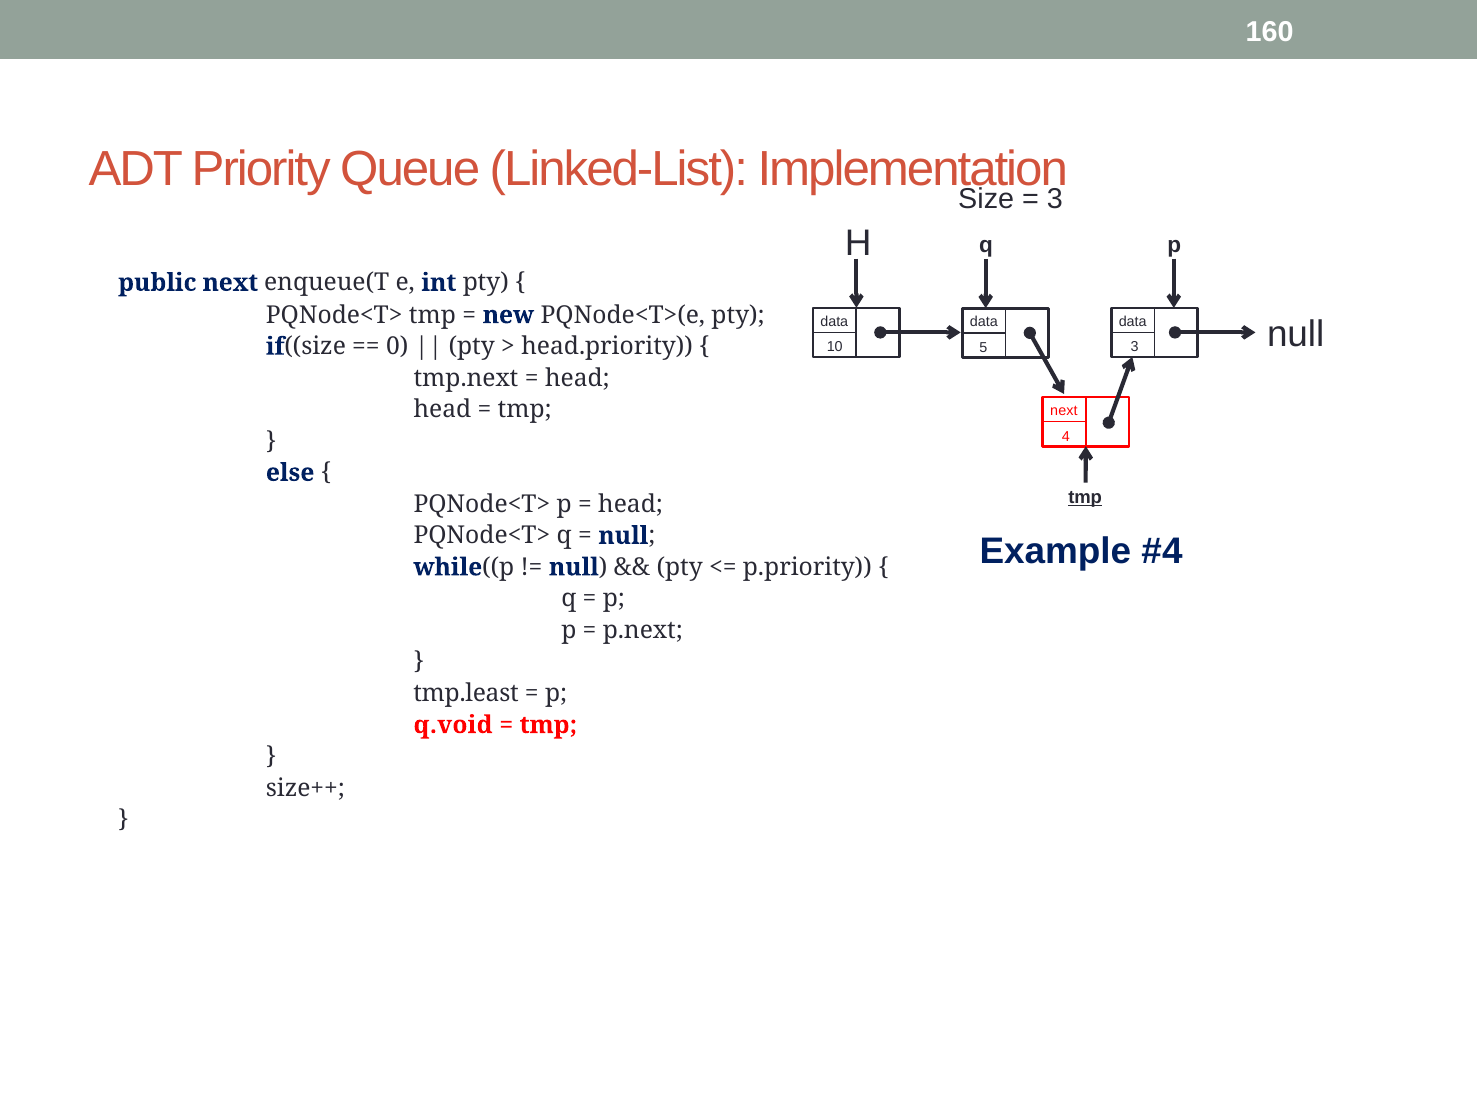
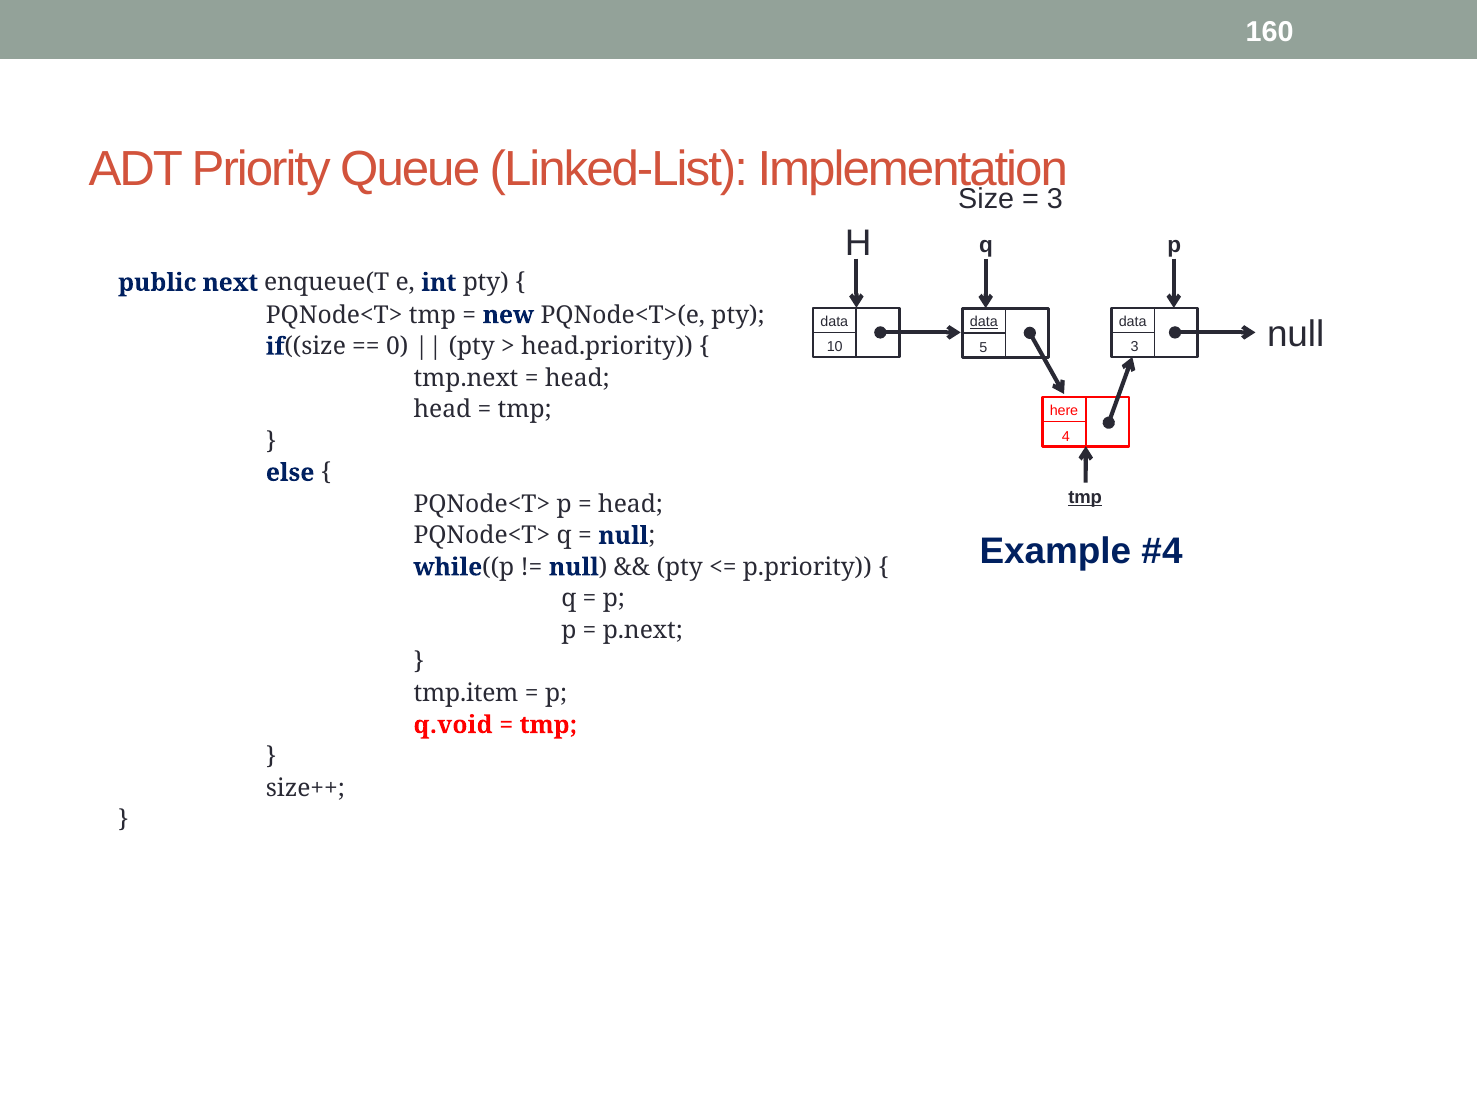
data underline: none -> present (984, 322)
next: next -> here (1064, 411)
tmp.least: tmp.least -> tmp.item (466, 693)
